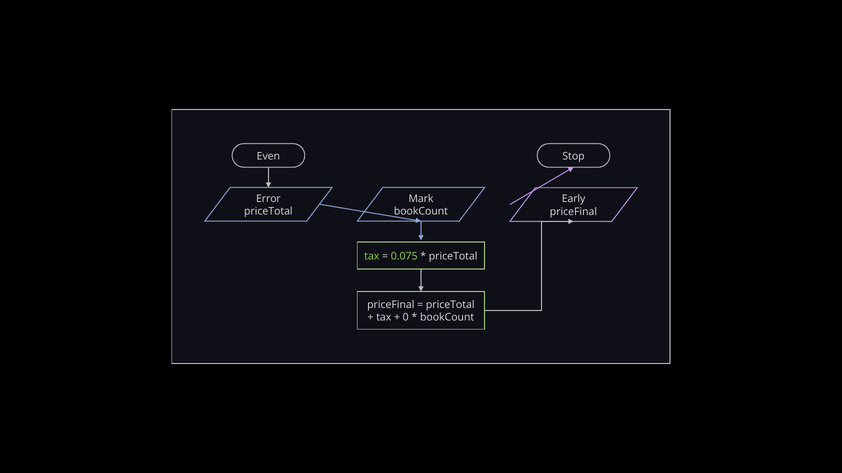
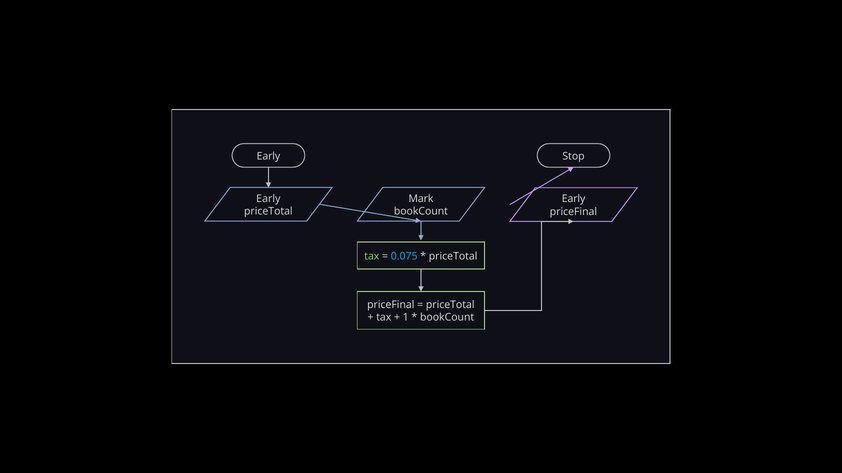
Even: Even -> Early (268, 156)
Error: Error -> Early (268, 199)
0.075 colour: light green -> light blue (404, 256)
0: 0 -> 1 (406, 318)
